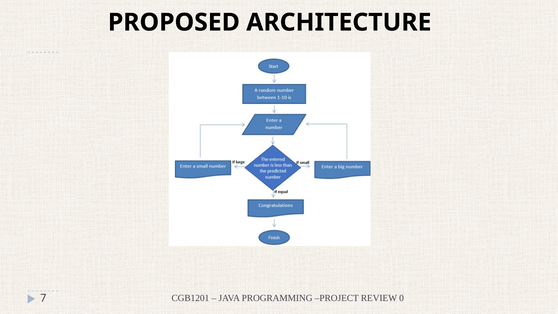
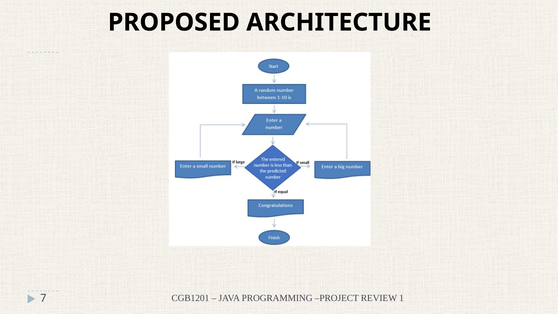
0: 0 -> 1 (402, 298)
